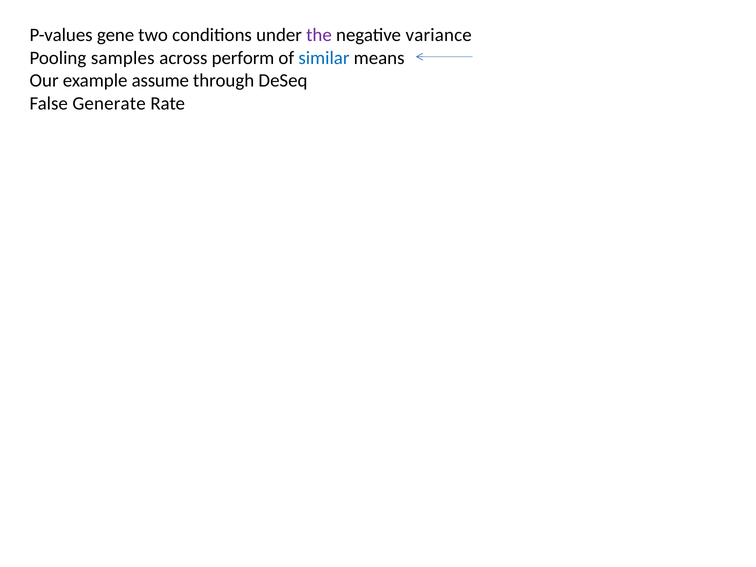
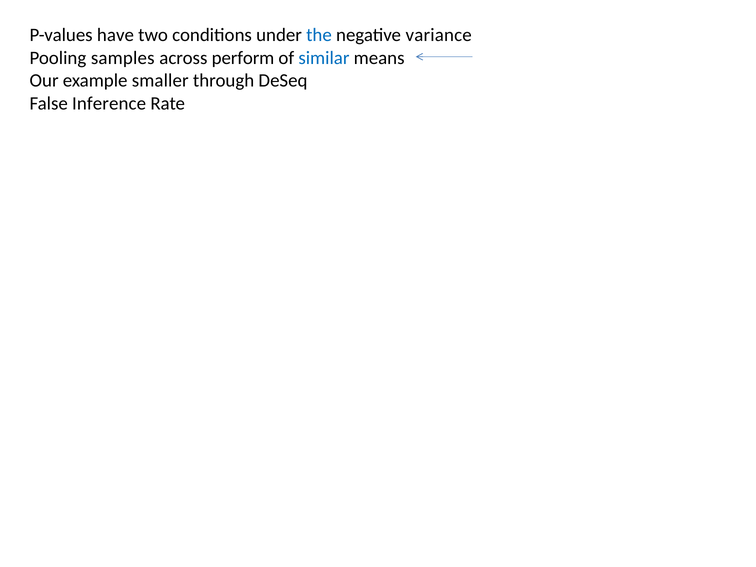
gene: gene -> have (115, 35)
the colour: purple -> blue (319, 35)
assume: assume -> smaller (160, 81)
Generate: Generate -> Inference (109, 103)
